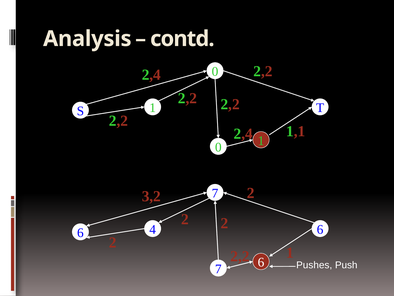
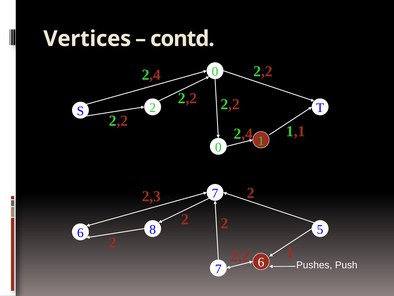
Analysis: Analysis -> Vertices (87, 39)
S 1: 1 -> 2 (153, 108)
3,2: 3,2 -> 2,3 (151, 196)
2 6: 6 -> 5 (320, 229)
4: 4 -> 8 (153, 229)
